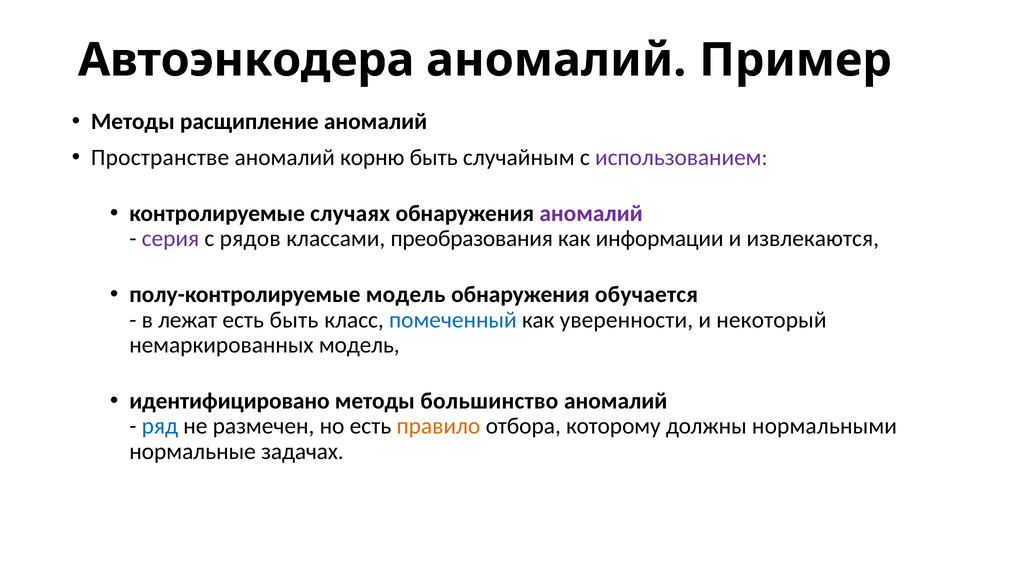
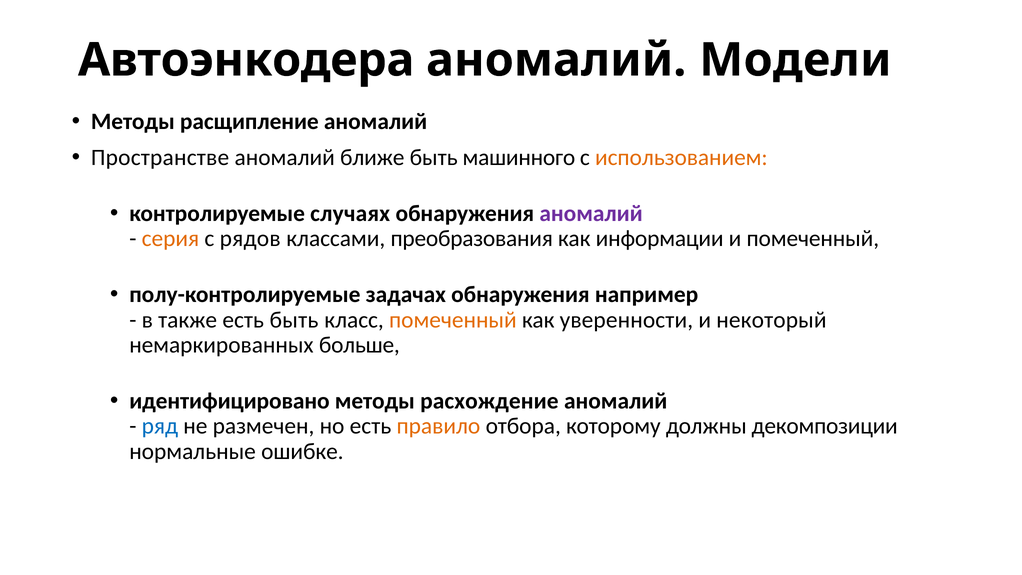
Пример: Пример -> Модели (795, 60)
корню: корню -> ближе (372, 157)
случайным: случайным -> машинного (519, 157)
использованием colour: purple -> orange (681, 157)
серия colour: purple -> orange (170, 239)
и извлекаются: извлекаются -> помеченный (813, 239)
полу-контролируемые модель: модель -> задачах (406, 294)
обучается: обучается -> например (647, 294)
лежат: лежат -> также (188, 320)
помеченный colour: blue -> orange (453, 320)
немаркированных модель: модель -> больше (359, 345)
большинство: большинство -> расхождение (489, 401)
нормальными: нормальными -> декомпозиции (825, 426)
задачах: задачах -> ошибке (302, 451)
